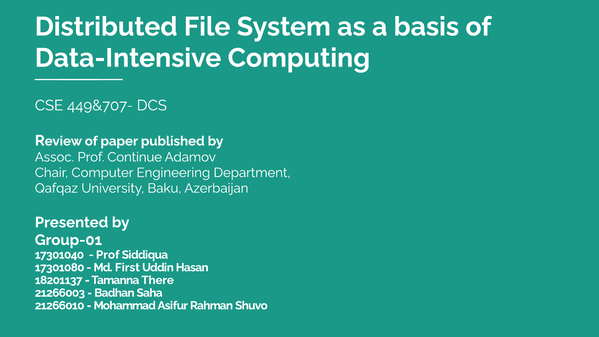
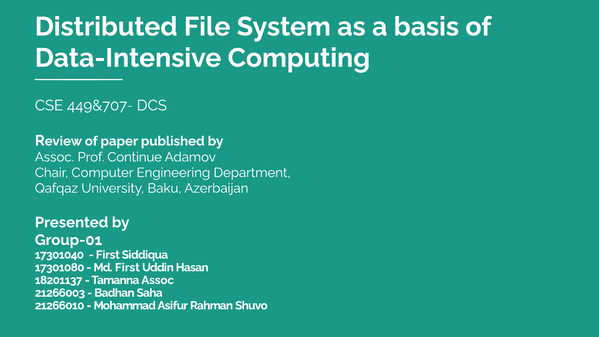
Prof: Prof -> First (108, 255)
Tamanna There: There -> Assoc (158, 280)
